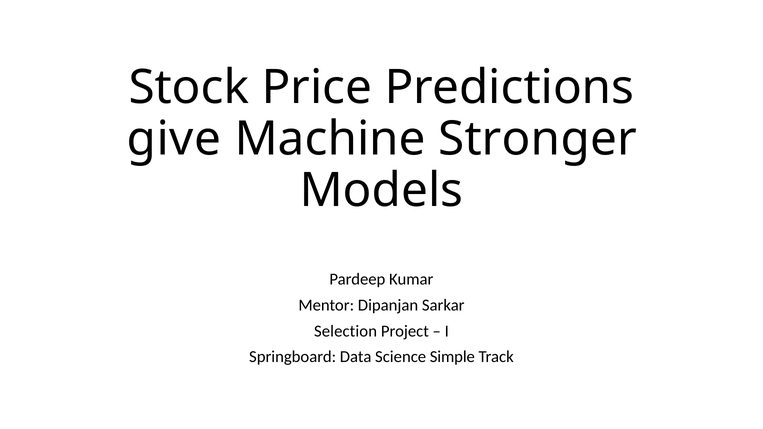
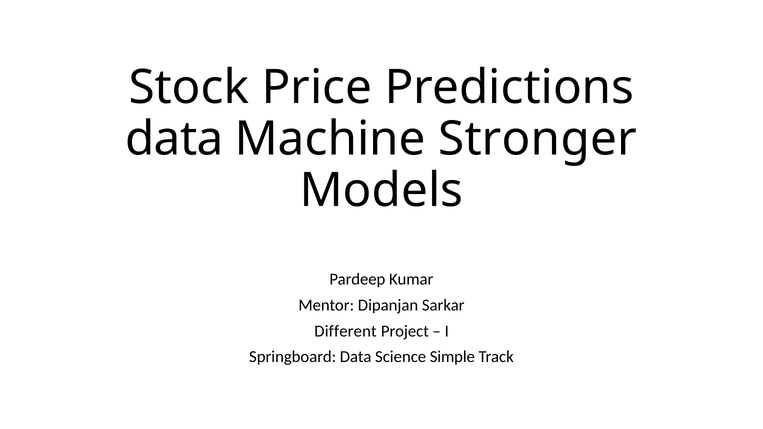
give: give -> data (174, 139)
Selection: Selection -> Different (345, 331)
